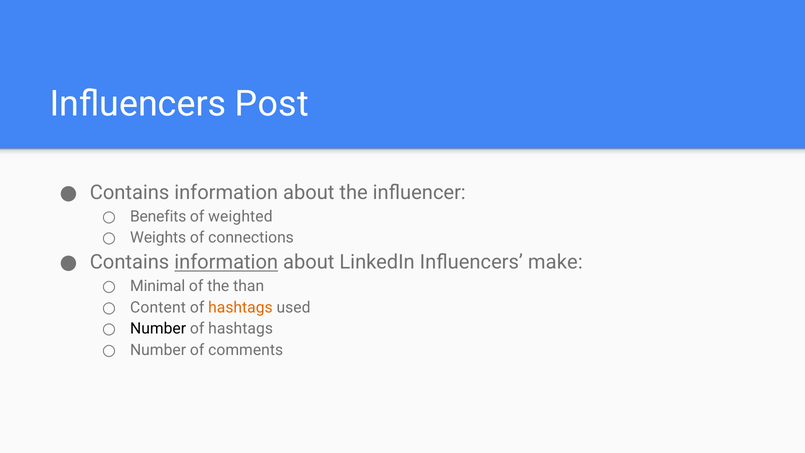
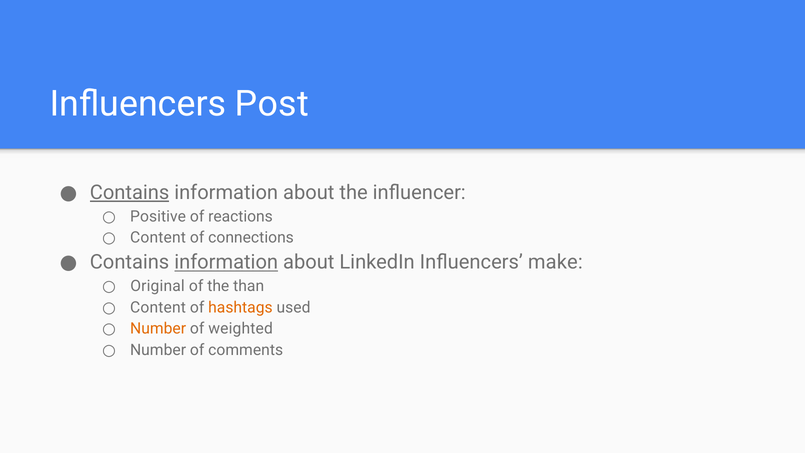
Contains underline: none -> present (130, 193)
Benefits: Benefits -> Positive (158, 216)
weighted: weighted -> reactions (240, 216)
Weights: Weights -> Content (158, 238)
Minimal: Minimal -> Original (158, 286)
Number colour: black -> orange (158, 329)
hashtags: hashtags -> weighted (241, 329)
